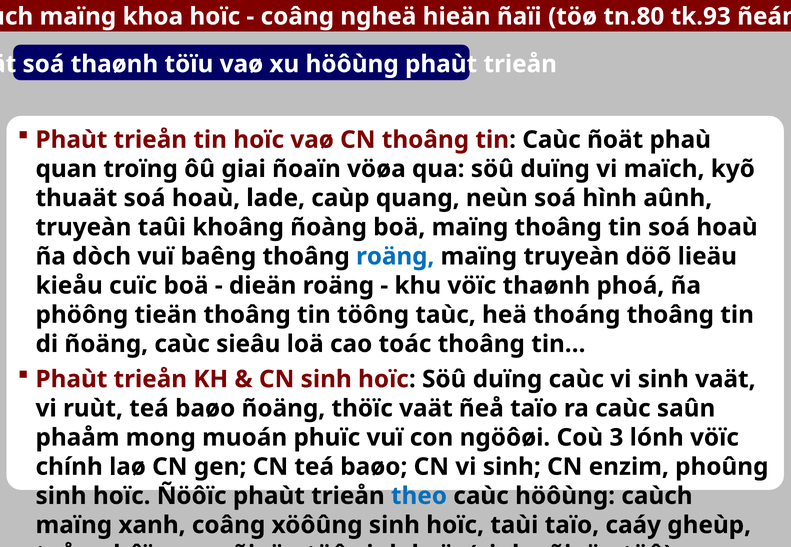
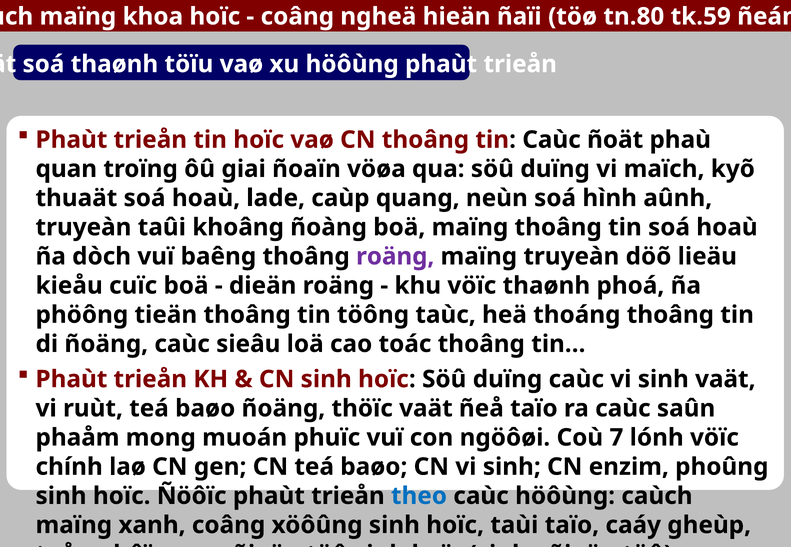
tk.93: tk.93 -> tk.59 (701, 16)
roäng colour: blue -> purple (395, 256)
3: 3 -> 7 (616, 437)
